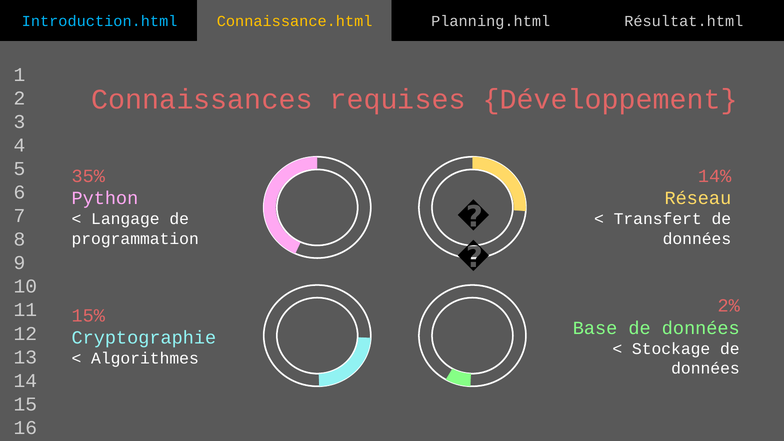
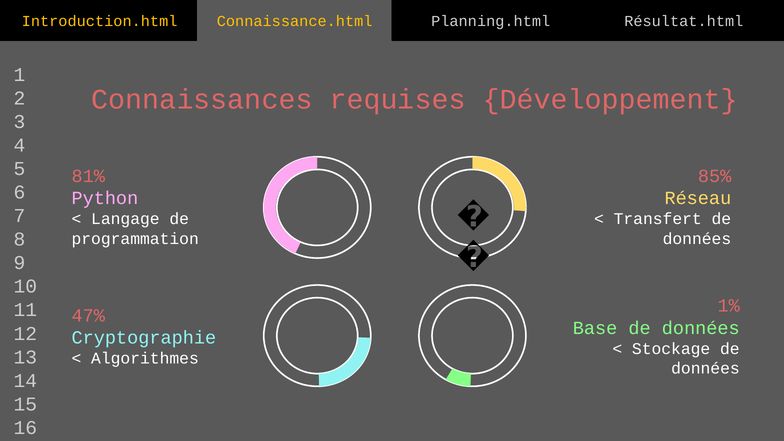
Introduction.html colour: light blue -> yellow (100, 21)
35%: 35% -> 81% (88, 176)
14%: 14% -> 85% (715, 176)
2%: 2% -> 1% (729, 306)
15%: 15% -> 47% (88, 316)
